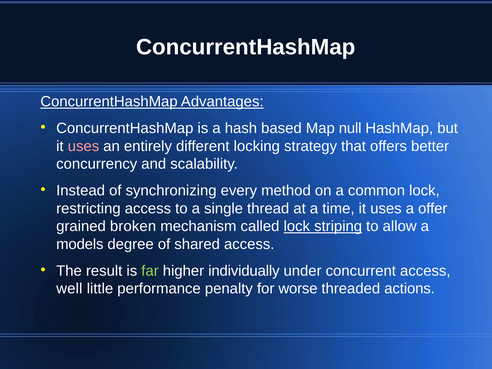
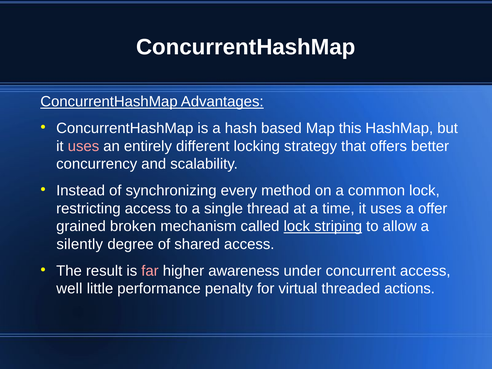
null: null -> this (350, 128)
models: models -> silently (80, 244)
far colour: light green -> pink (150, 271)
individually: individually -> awareness (244, 271)
worse: worse -> virtual (298, 289)
